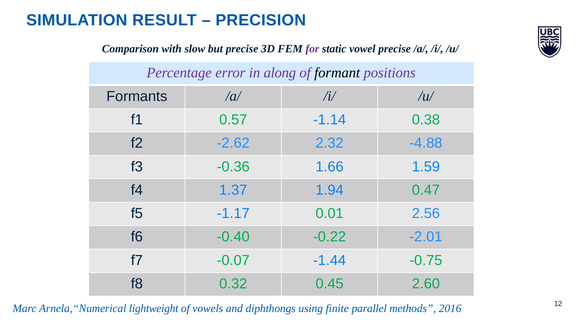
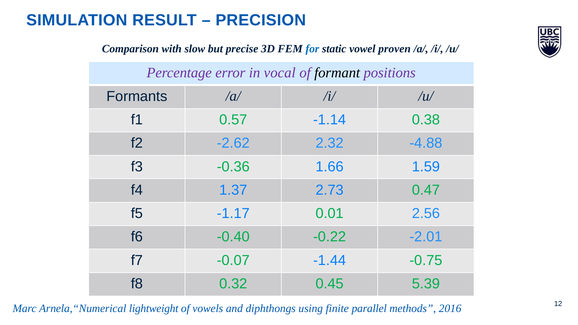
for colour: purple -> blue (312, 49)
vowel precise: precise -> proven (394, 49)
along: along -> vocal (280, 73)
1.94: 1.94 -> 2.73 (330, 190)
2.60: 2.60 -> 5.39 (426, 284)
